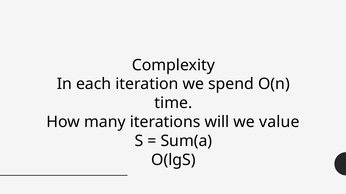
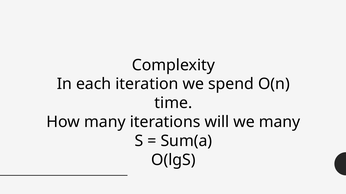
we value: value -> many (280, 122)
